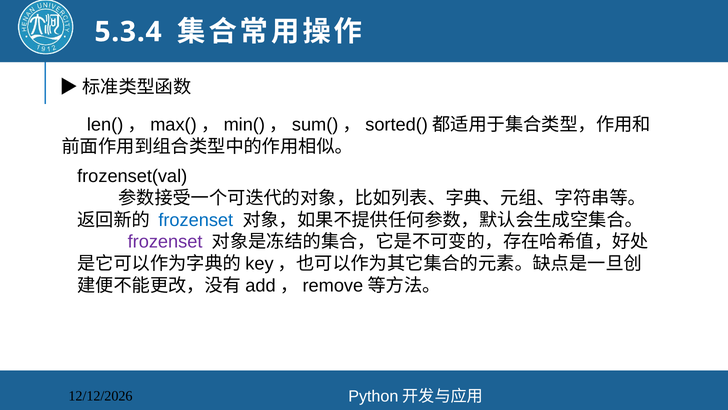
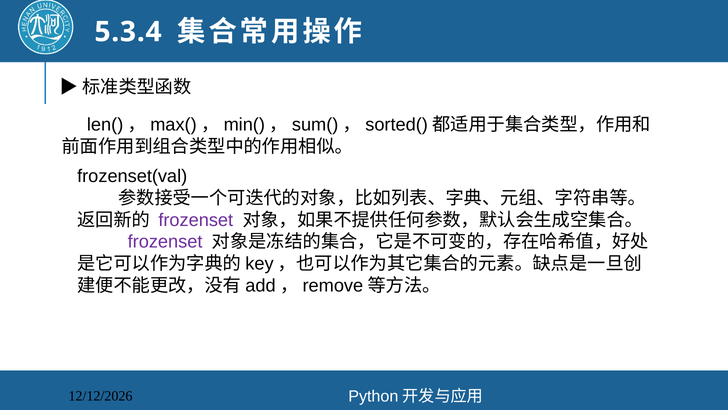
frozenset colour: blue -> purple (196, 220)
